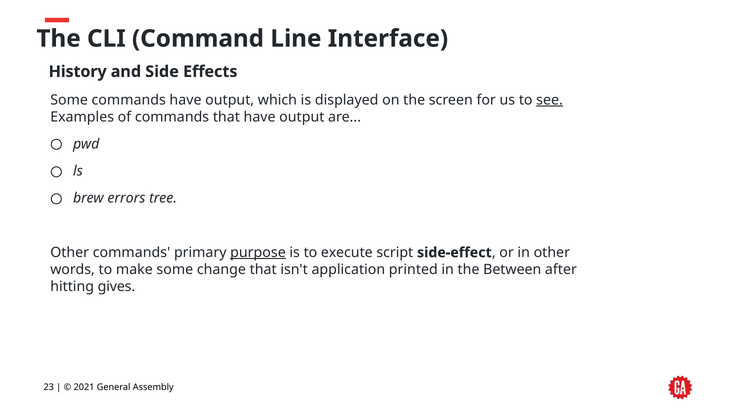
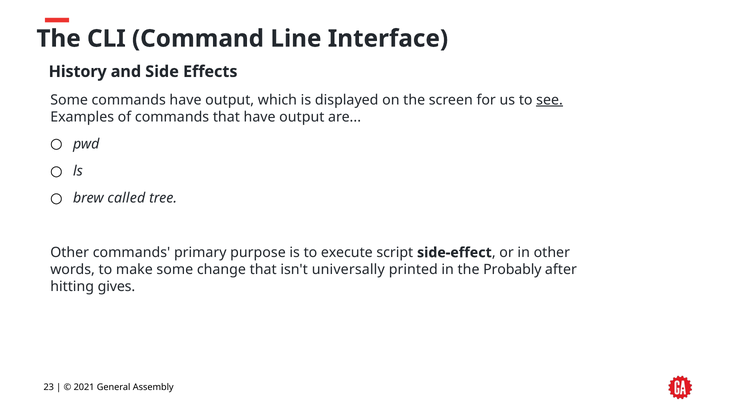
errors: errors -> called (126, 198)
purpose underline: present -> none (258, 253)
application: application -> universally (348, 270)
Between: Between -> Probably (512, 270)
